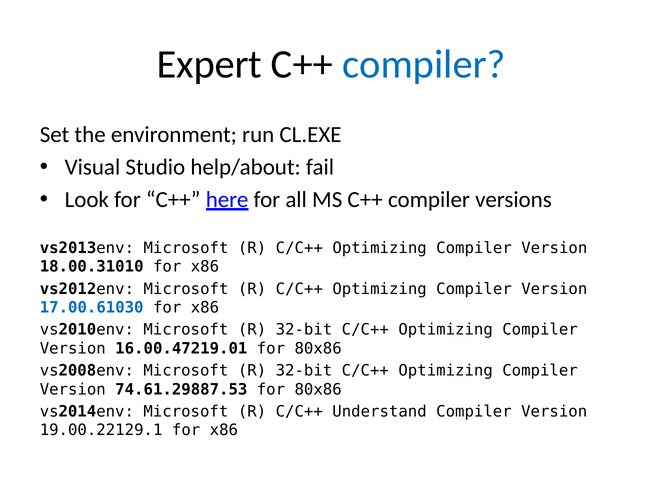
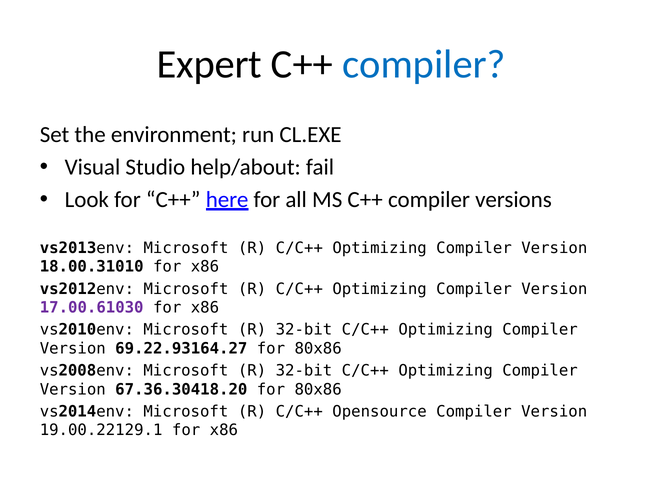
17.00.61030 colour: blue -> purple (92, 308)
16.00.47219.01: 16.00.47219.01 -> 69.22.93164.27 (181, 349)
74.61.29887.53: 74.61.29887.53 -> 67.36.30418.20 (181, 390)
Understand: Understand -> Opensource (379, 412)
